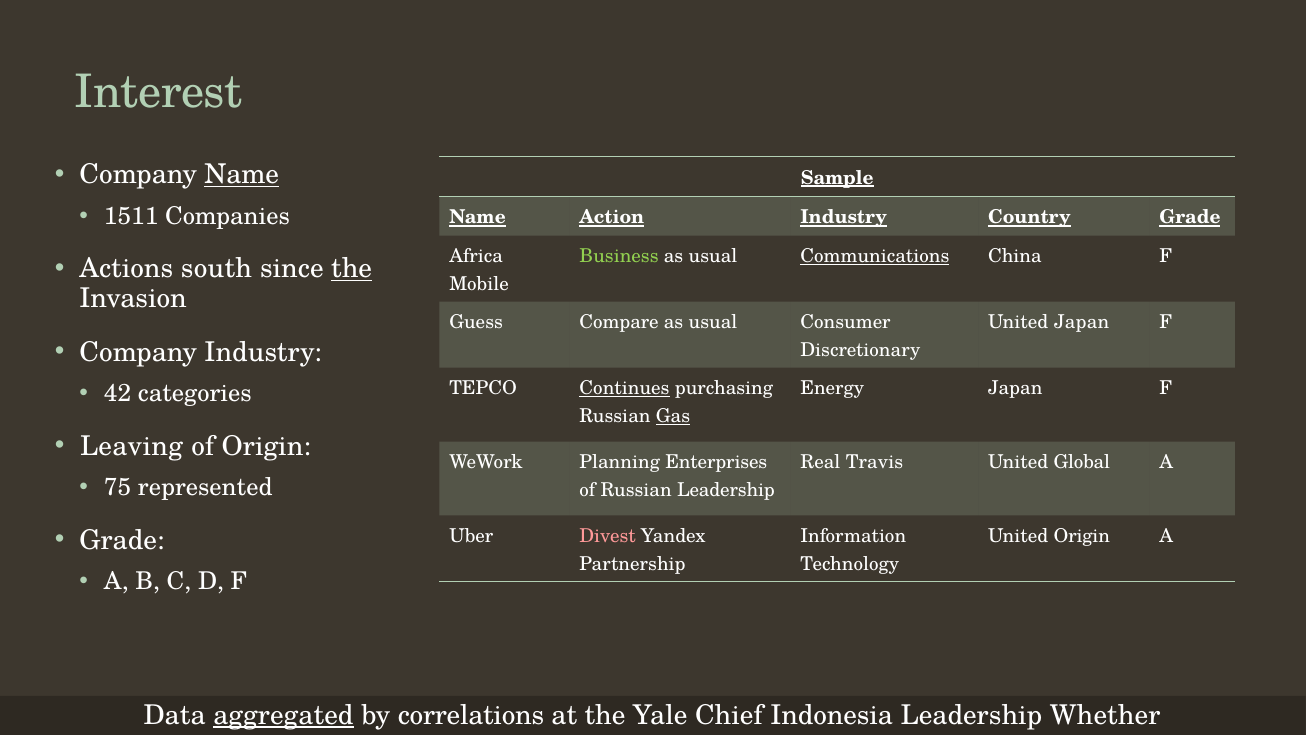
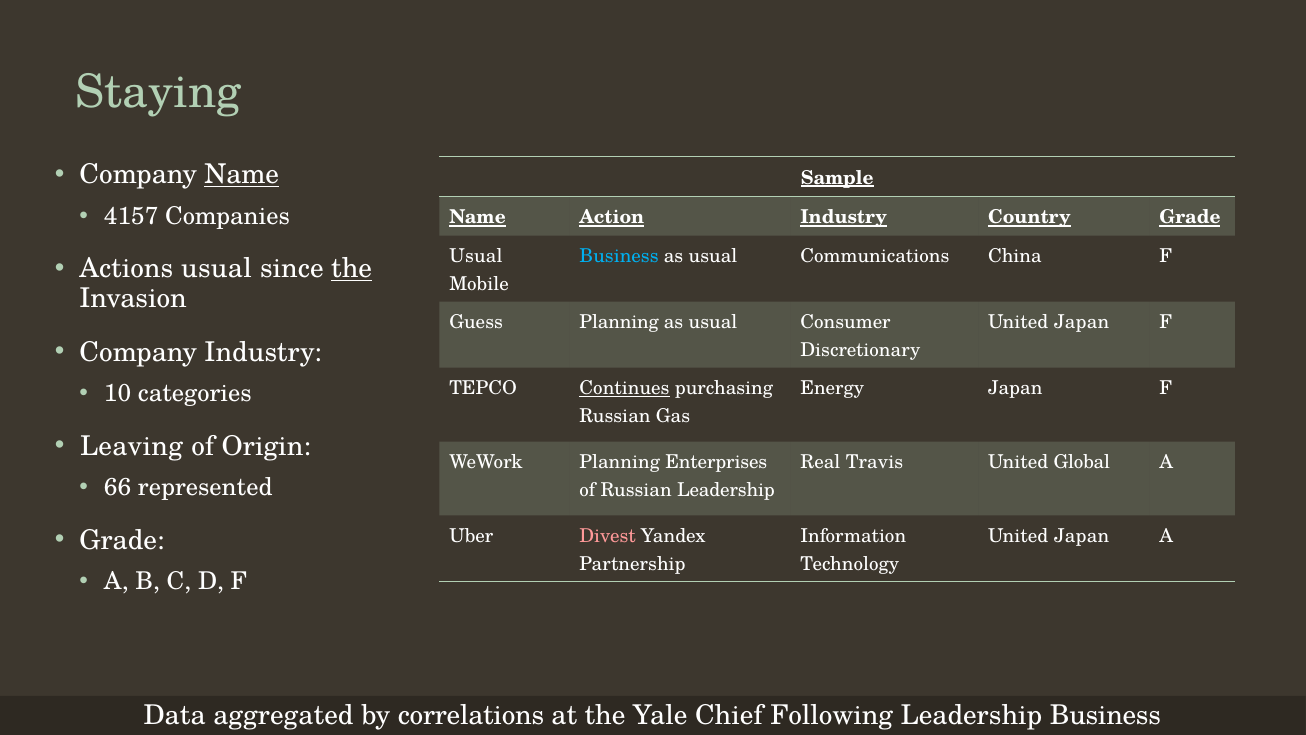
Interest: Interest -> Staying (158, 92)
1511: 1511 -> 4157 (131, 216)
Africa: Africa -> Usual (476, 256)
Business colour: light green -> light blue (619, 256)
Communications underline: present -> none (875, 256)
Actions south: south -> usual (216, 269)
Guess Compare: Compare -> Planning (619, 322)
42: 42 -> 10 (118, 393)
Gas underline: present -> none (673, 416)
75: 75 -> 66 (118, 487)
Origin: Origin -> Japan (1082, 535)
aggregated underline: present -> none (283, 715)
Indonesia: Indonesia -> Following (832, 715)
Leadership Whether: Whether -> Business (1105, 715)
